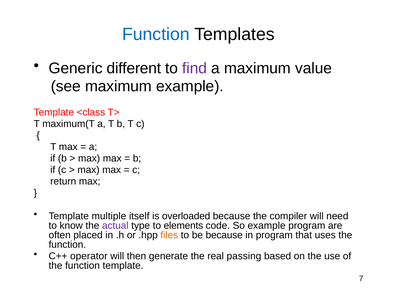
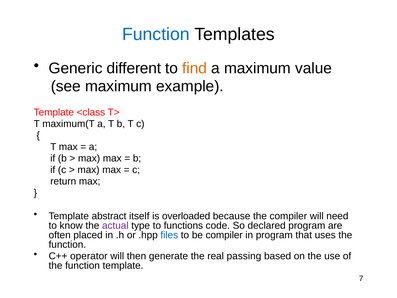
find colour: purple -> orange (195, 68)
multiple: multiple -> abstract (109, 216)
elements: elements -> functions (183, 225)
So example: example -> declared (267, 225)
files colour: orange -> blue (169, 235)
be because: because -> compiler (224, 235)
